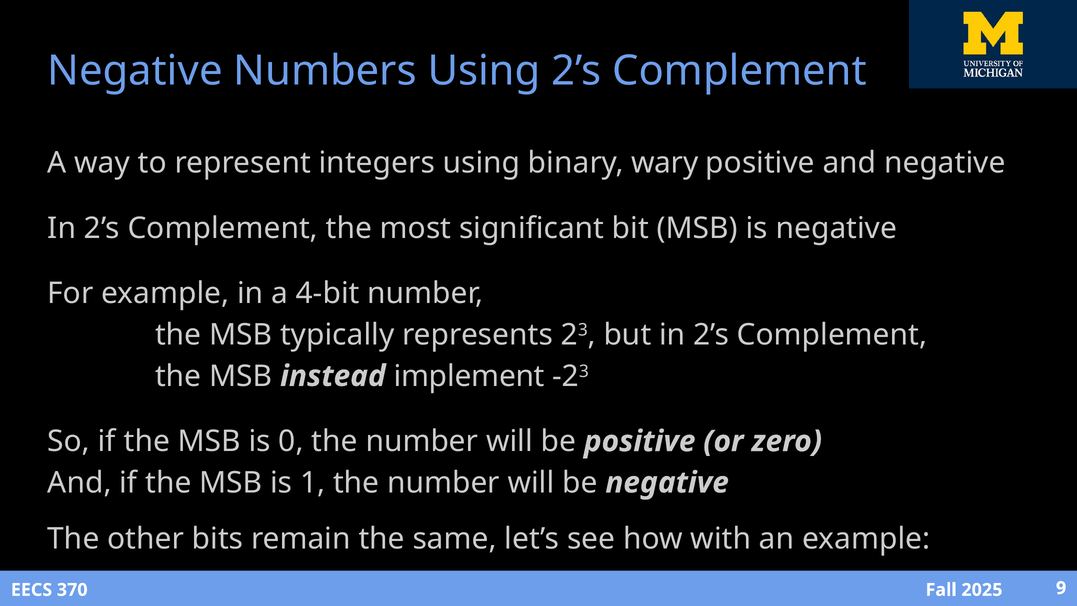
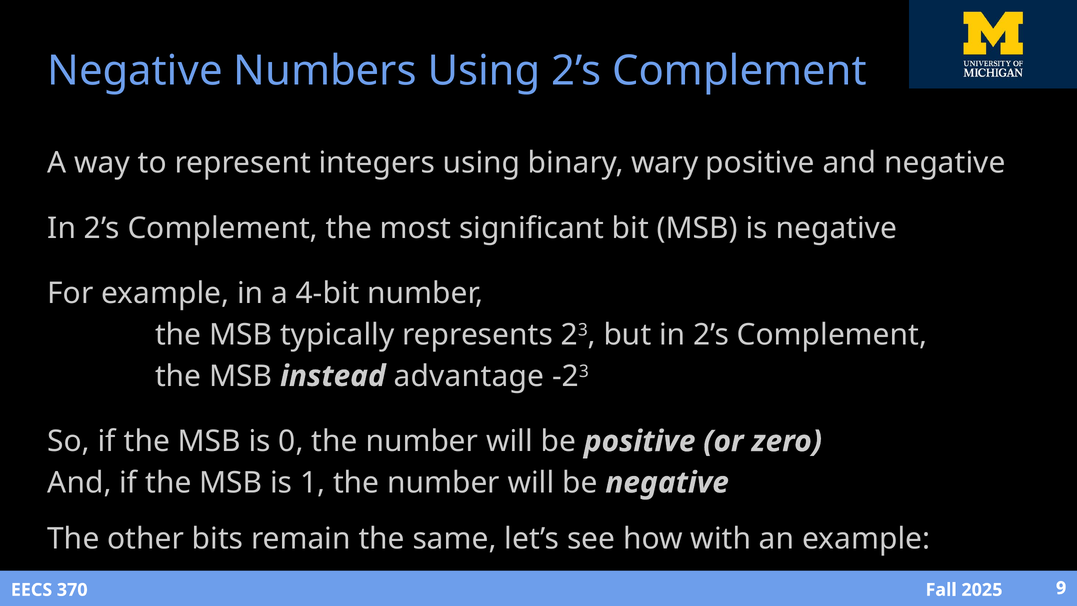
implement: implement -> advantage (469, 376)
